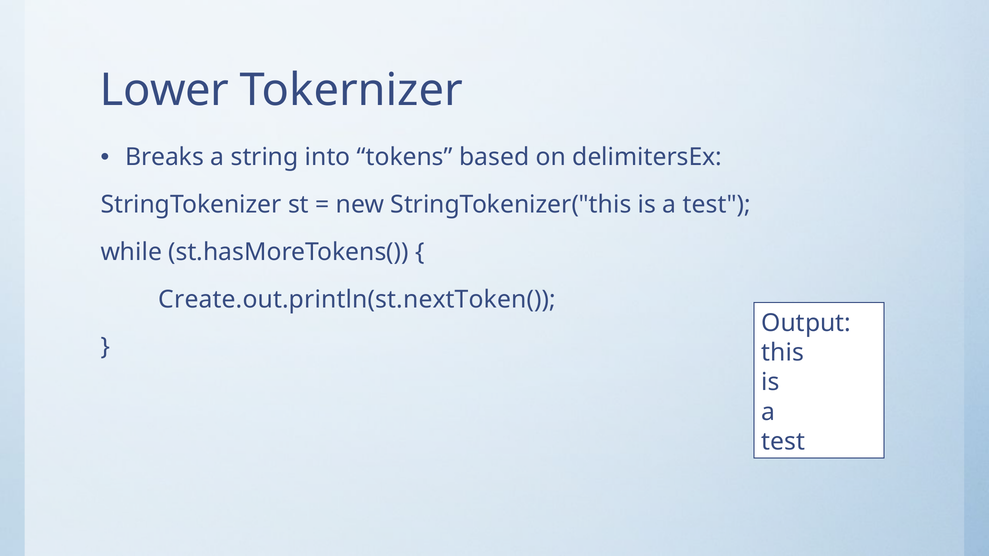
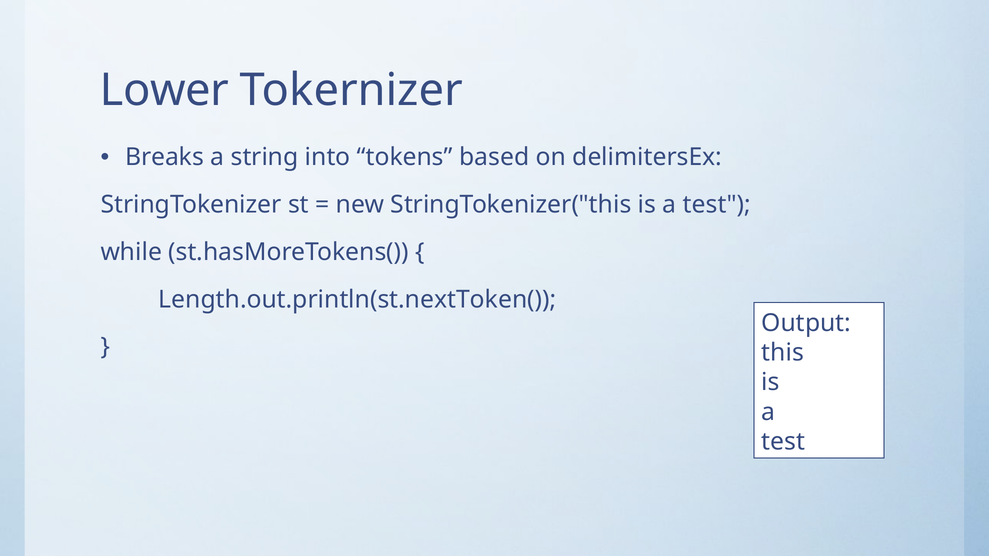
Create.out.println(st.nextToken(: Create.out.println(st.nextToken( -> Length.out.println(st.nextToken( (357, 300)
